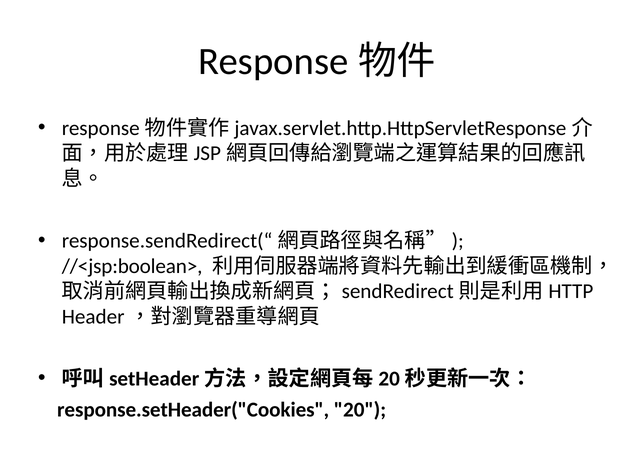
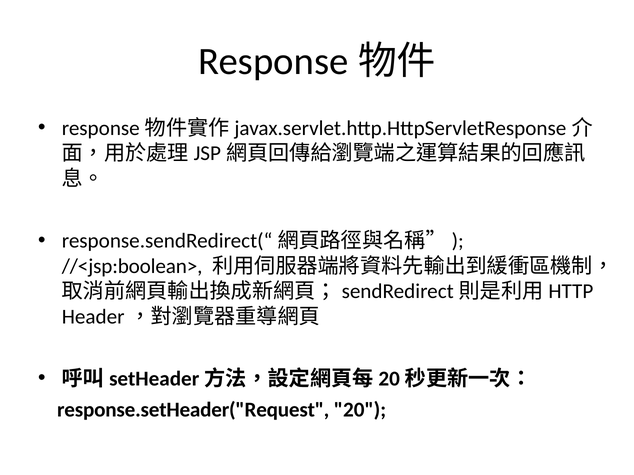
response.setHeader("Cookies: response.setHeader("Cookies -> response.setHeader("Request (193, 410)
